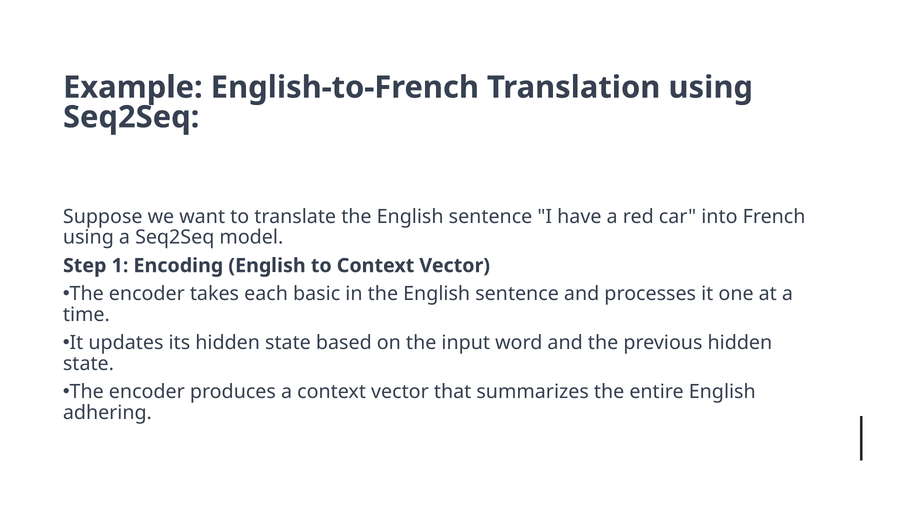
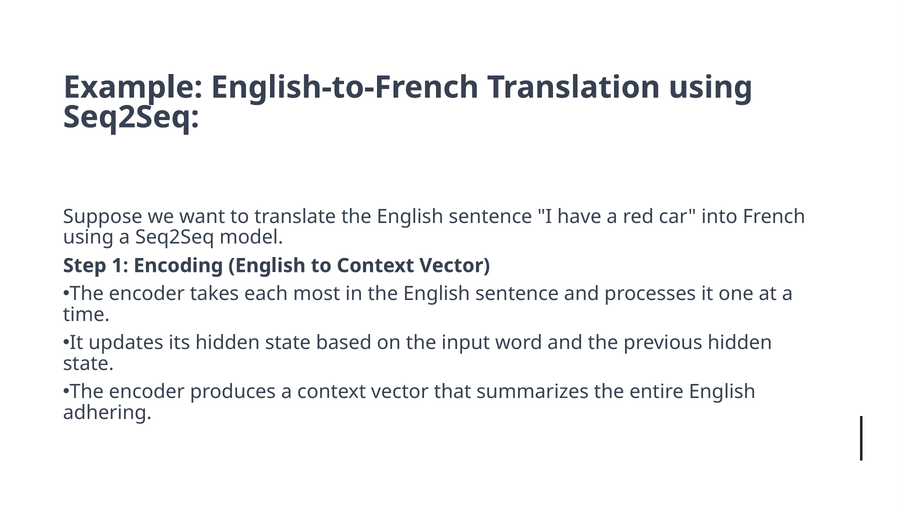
basic: basic -> most (317, 294)
